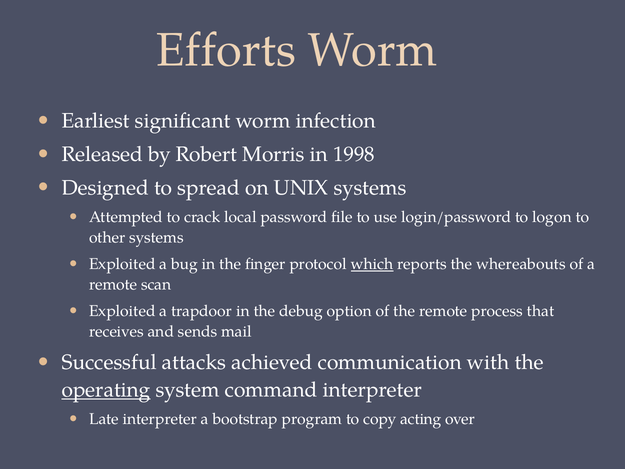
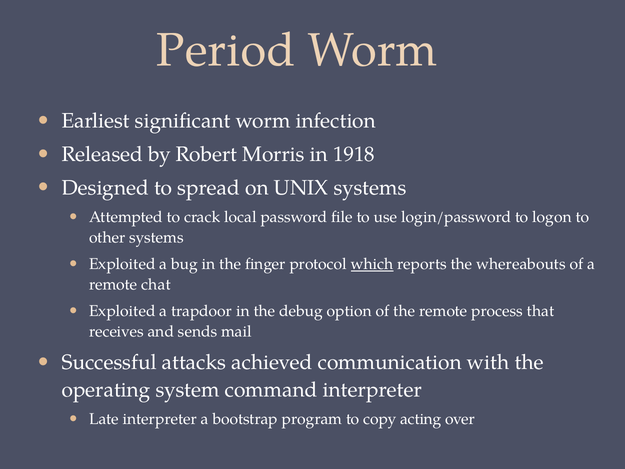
Efforts: Efforts -> Period (226, 50)
1998: 1998 -> 1918 (354, 154)
scan: scan -> chat (156, 285)
operating underline: present -> none (106, 390)
